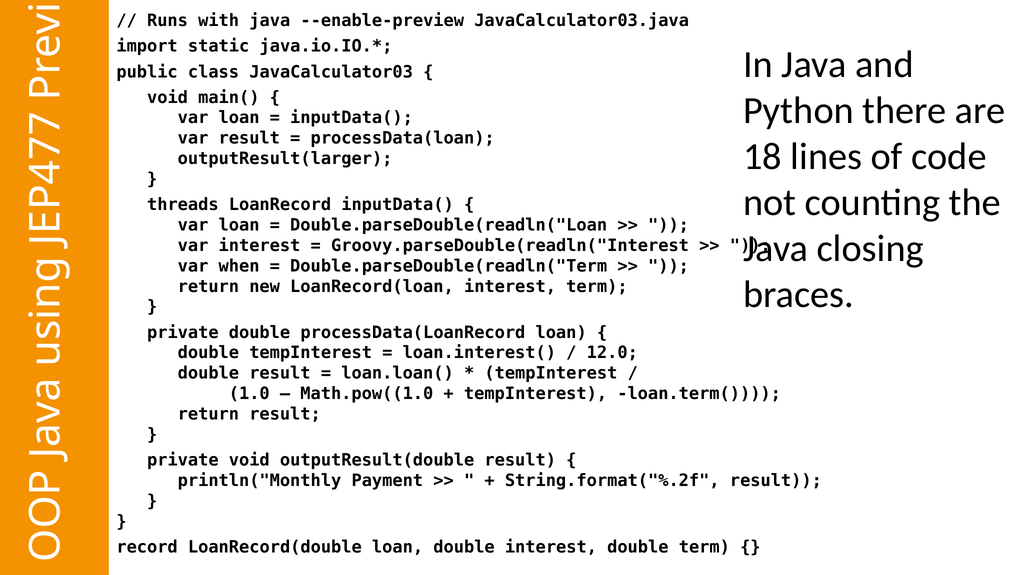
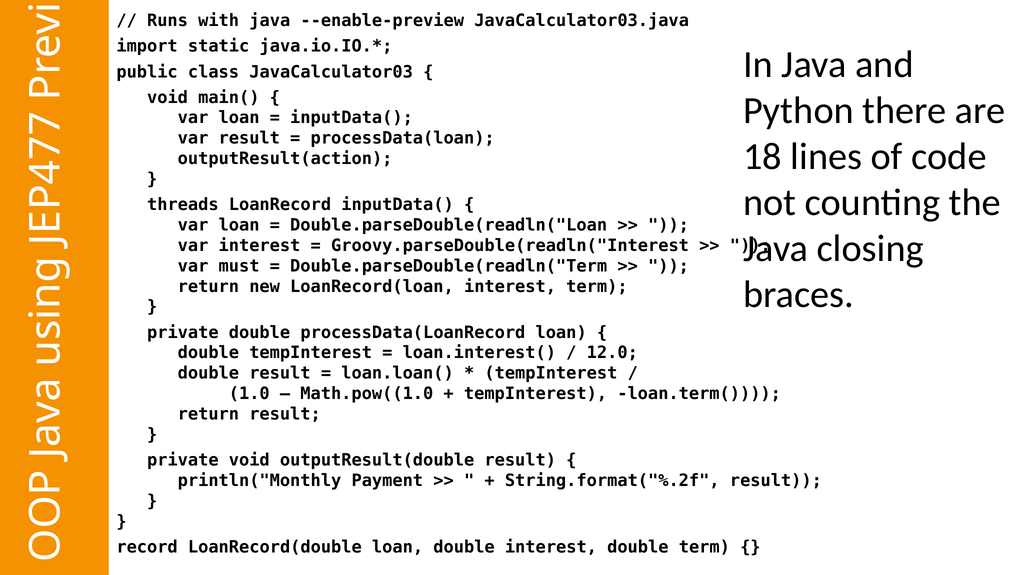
outputResult(larger: outputResult(larger -> outputResult(action (285, 159)
when: when -> must (239, 266)
